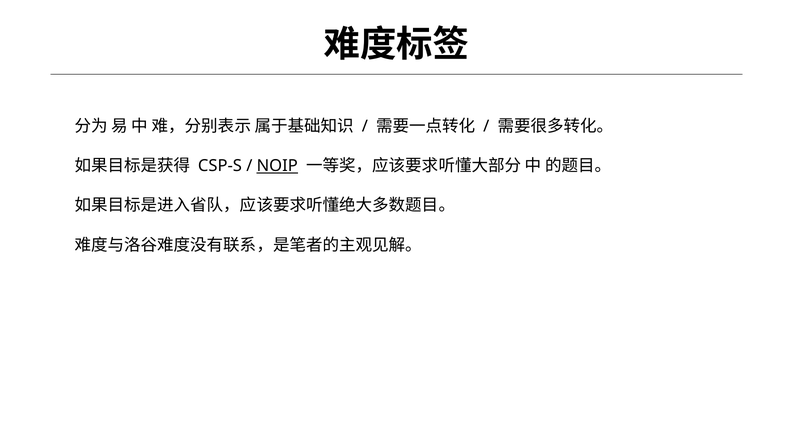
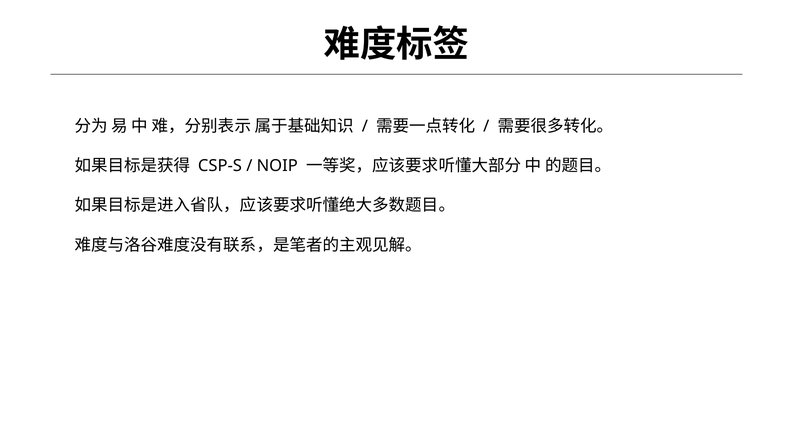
NOIP underline: present -> none (277, 166)
